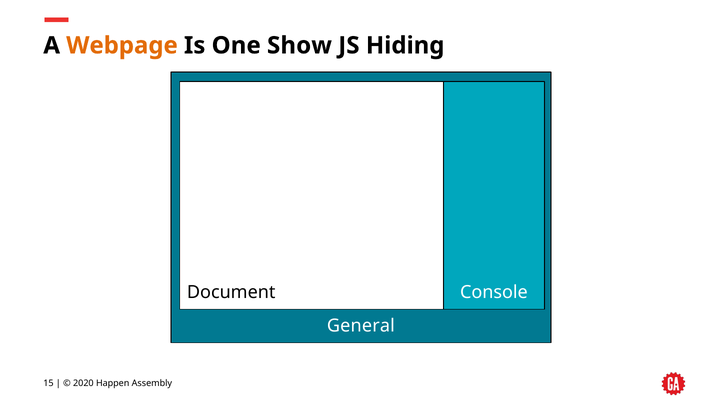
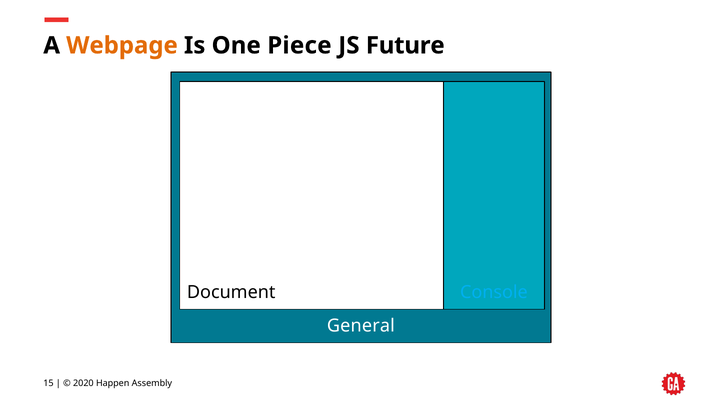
Show: Show -> Piece (299, 45)
Hiding: Hiding -> Future (405, 45)
Console colour: white -> light blue (494, 292)
